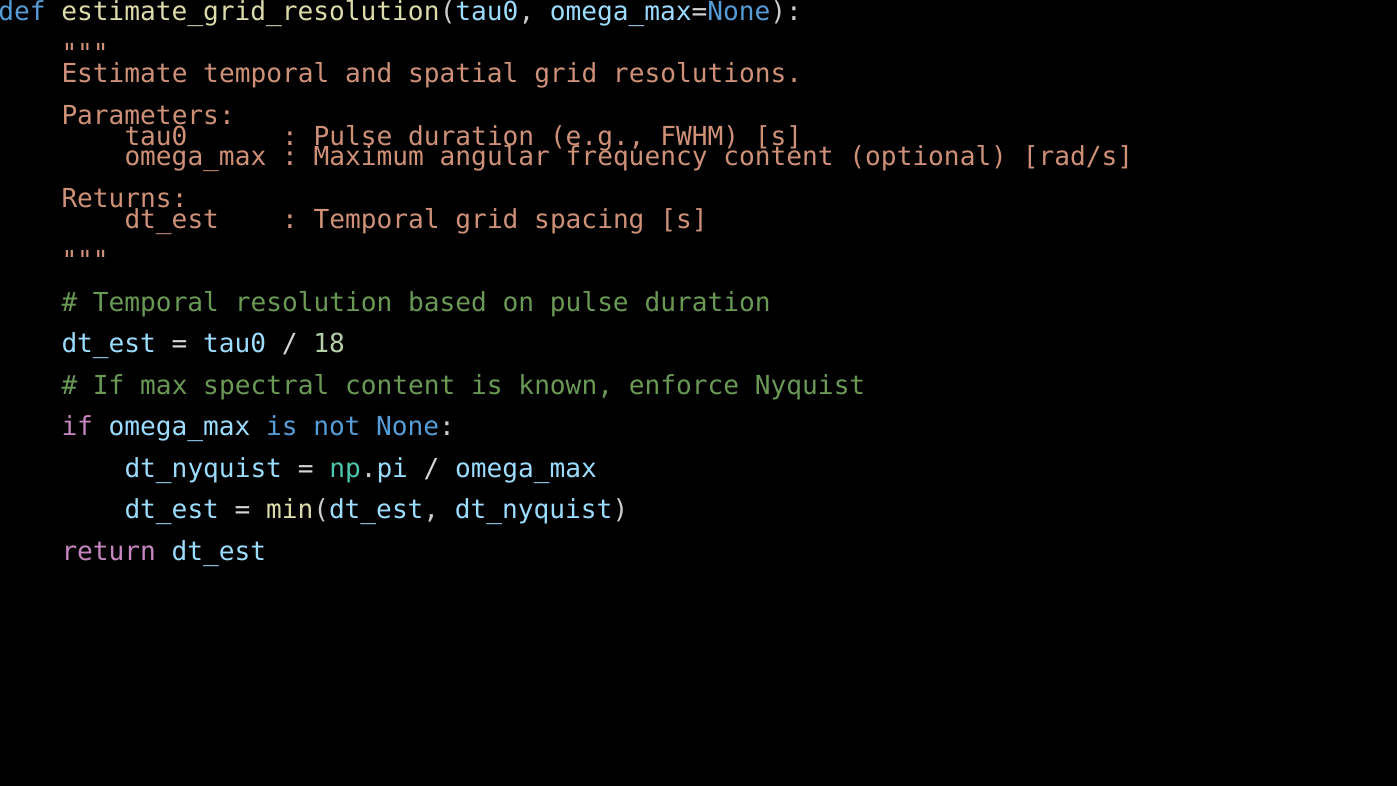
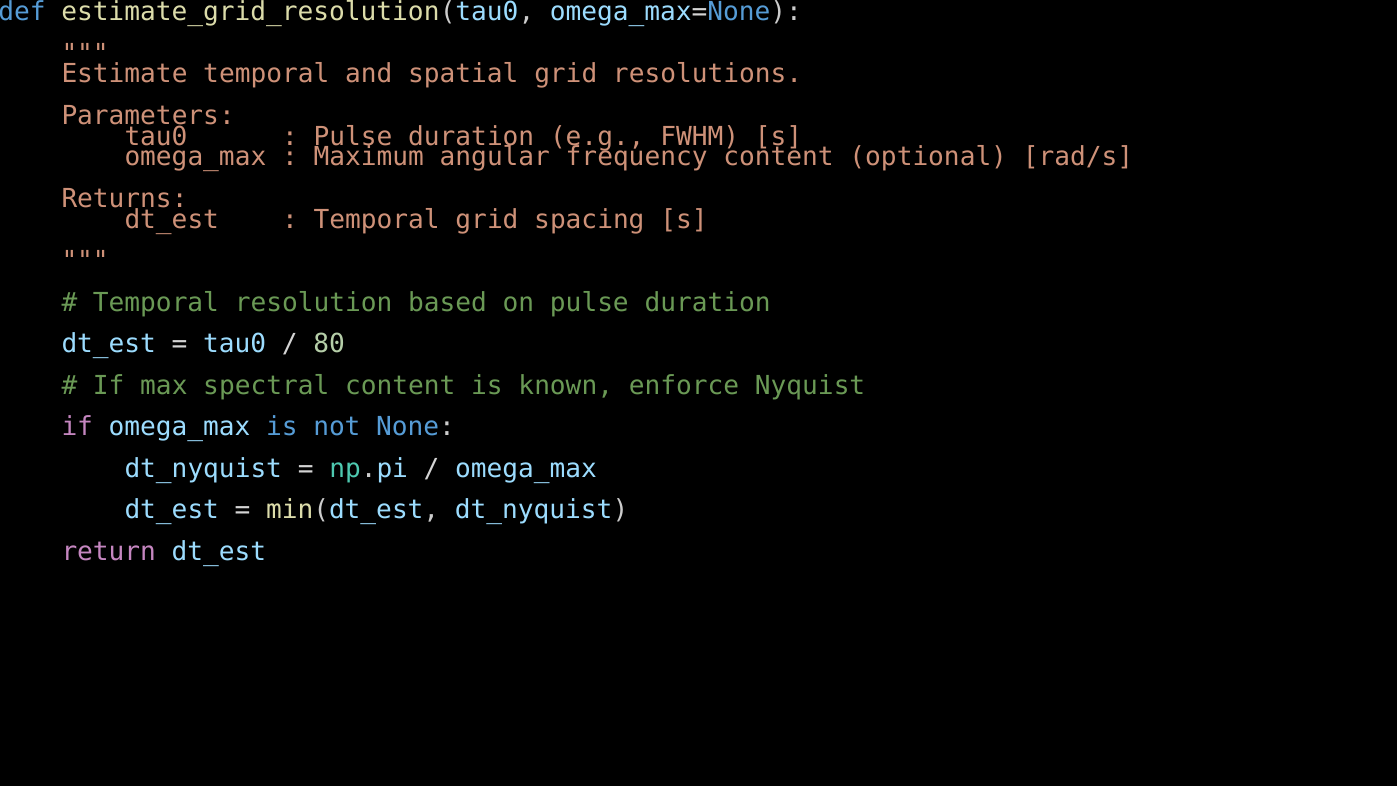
18: 18 -> 80 (329, 344)
